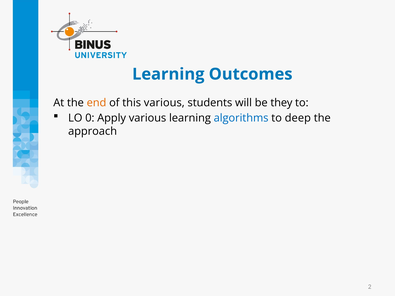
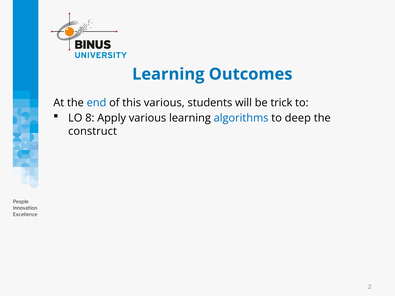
end colour: orange -> blue (96, 103)
they: they -> trick (281, 103)
0: 0 -> 8 (90, 118)
approach: approach -> construct (93, 131)
